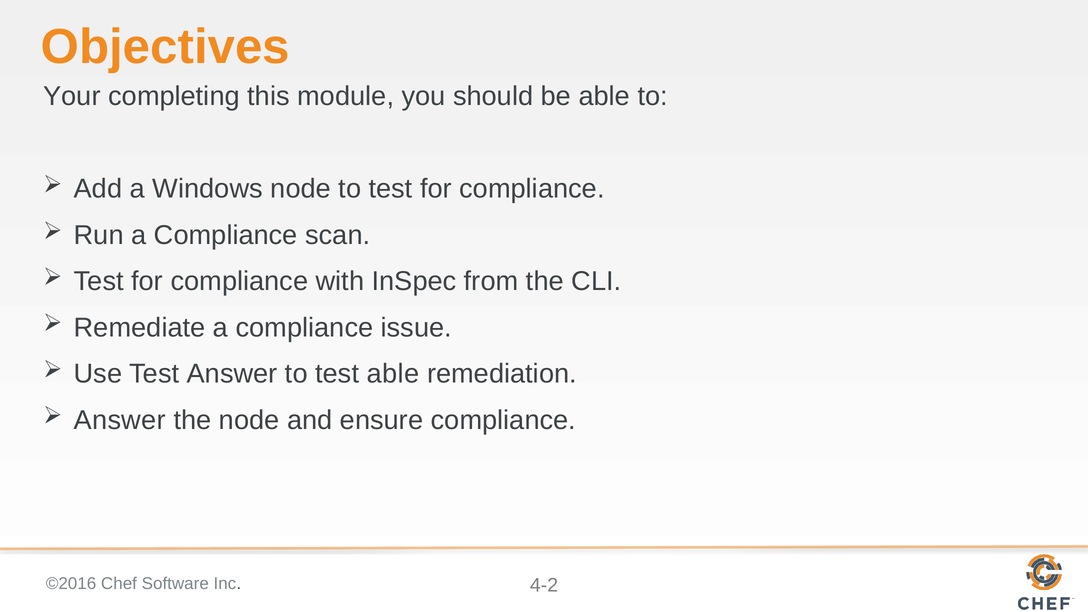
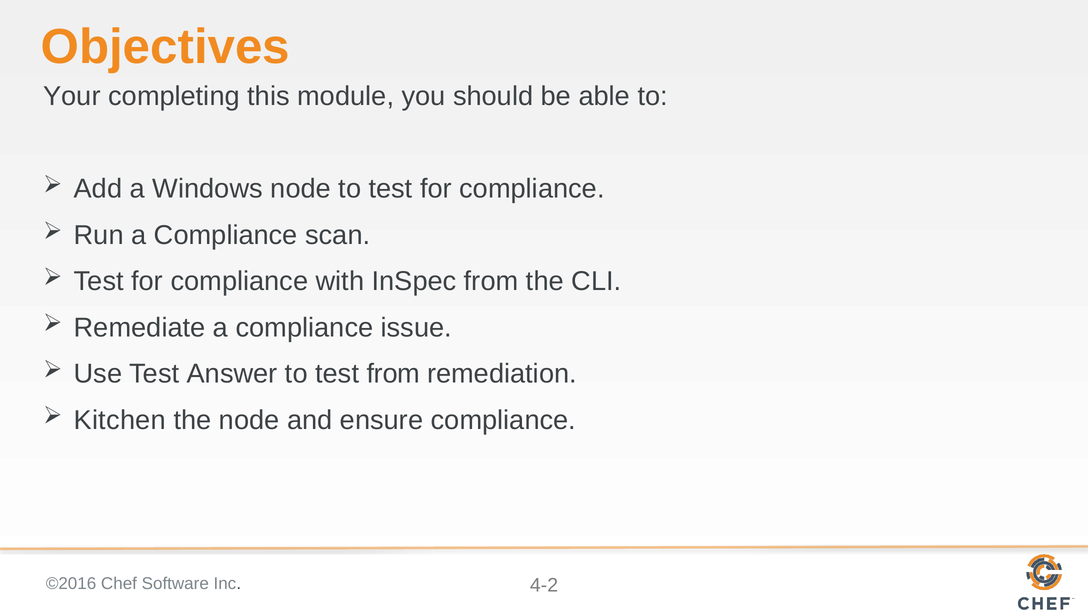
test able: able -> from (393, 374)
Answer: Answer -> Kitchen (120, 420)
